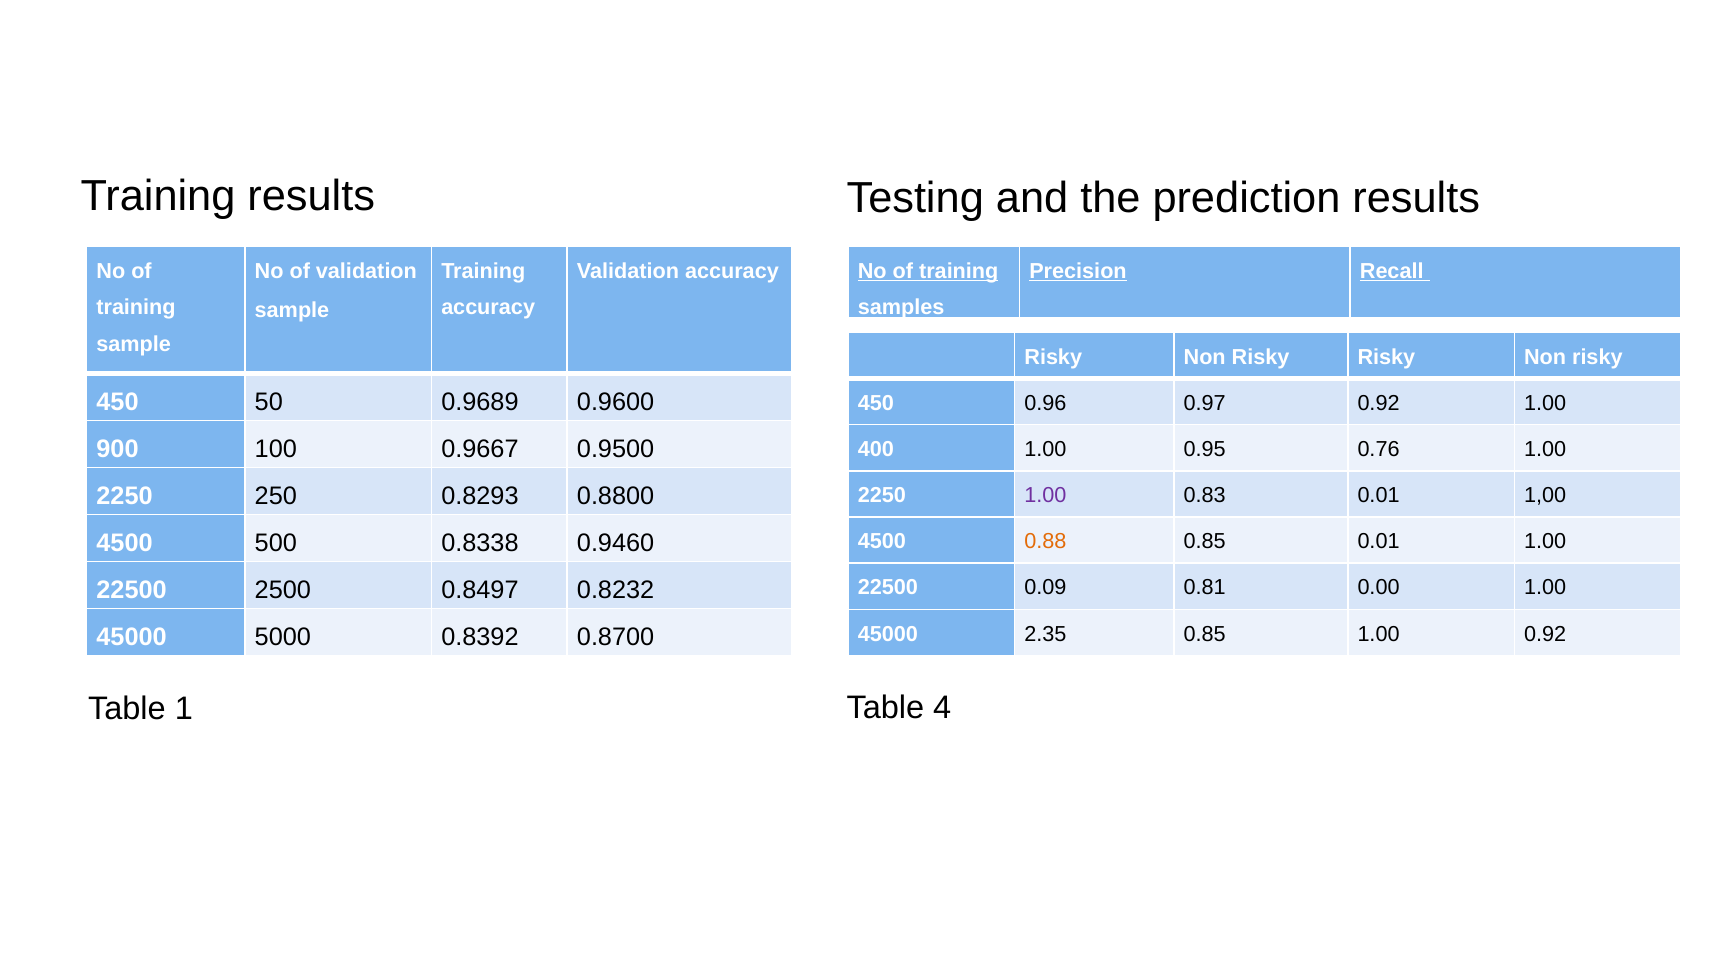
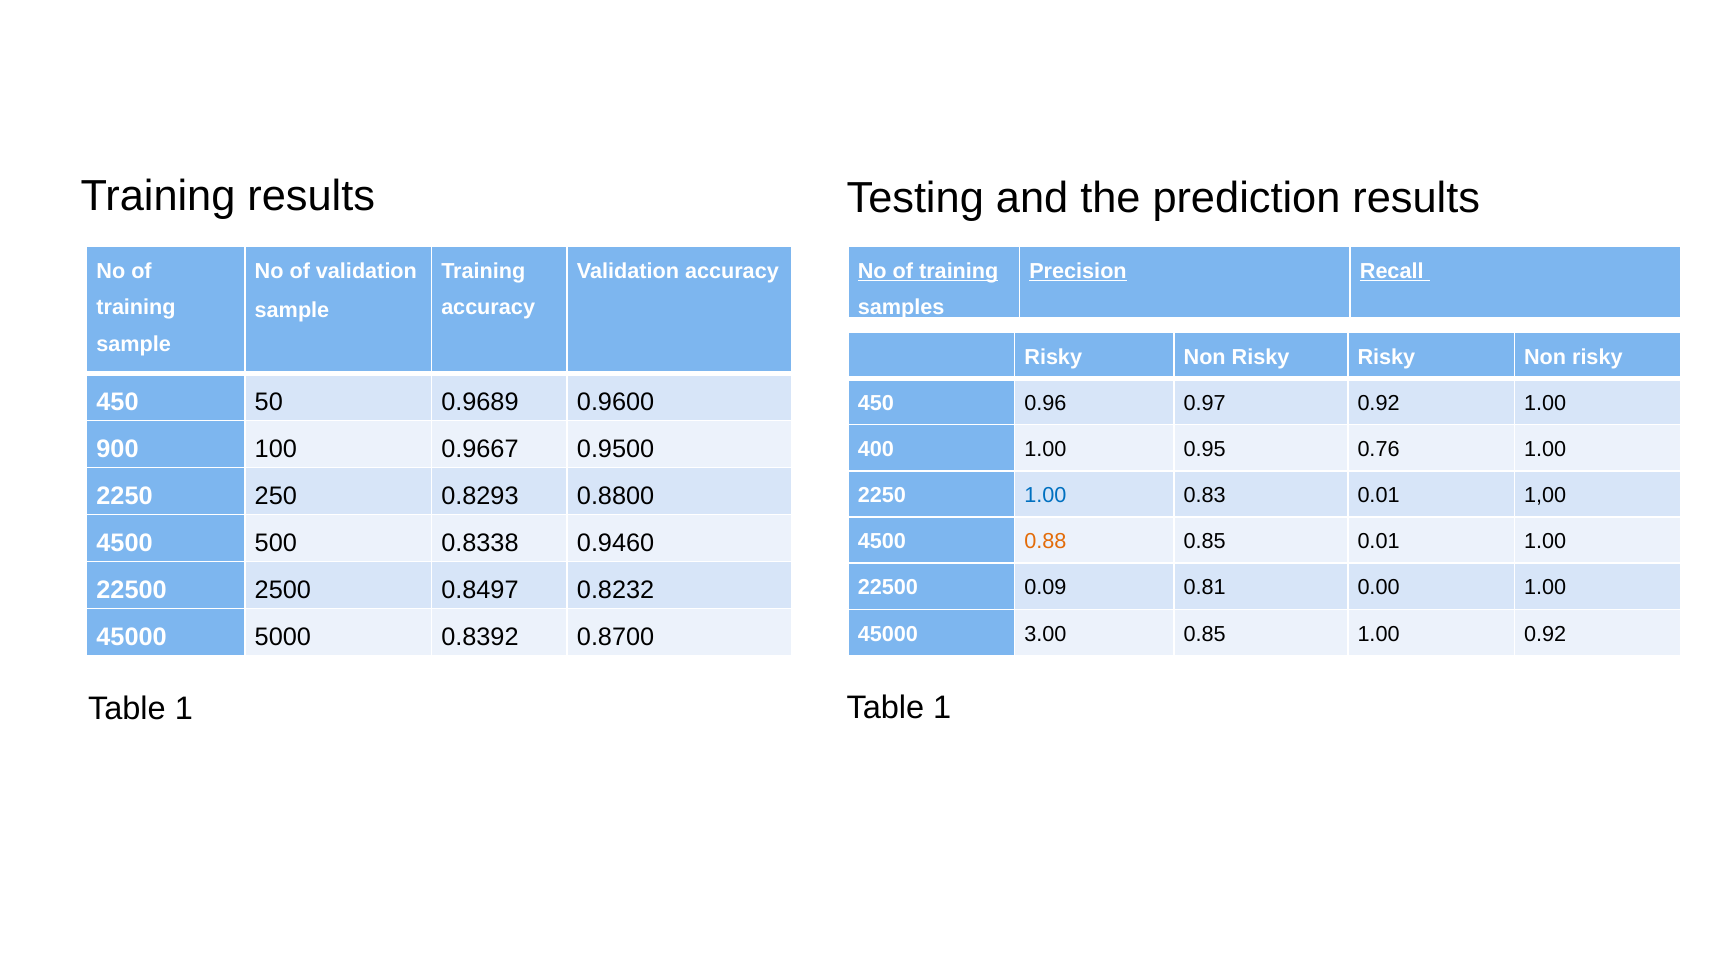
1.00 colour: purple -> blue (1045, 495)
2.35: 2.35 -> 3.00 (1045, 634)
1 Table 4: 4 -> 1 (942, 707)
